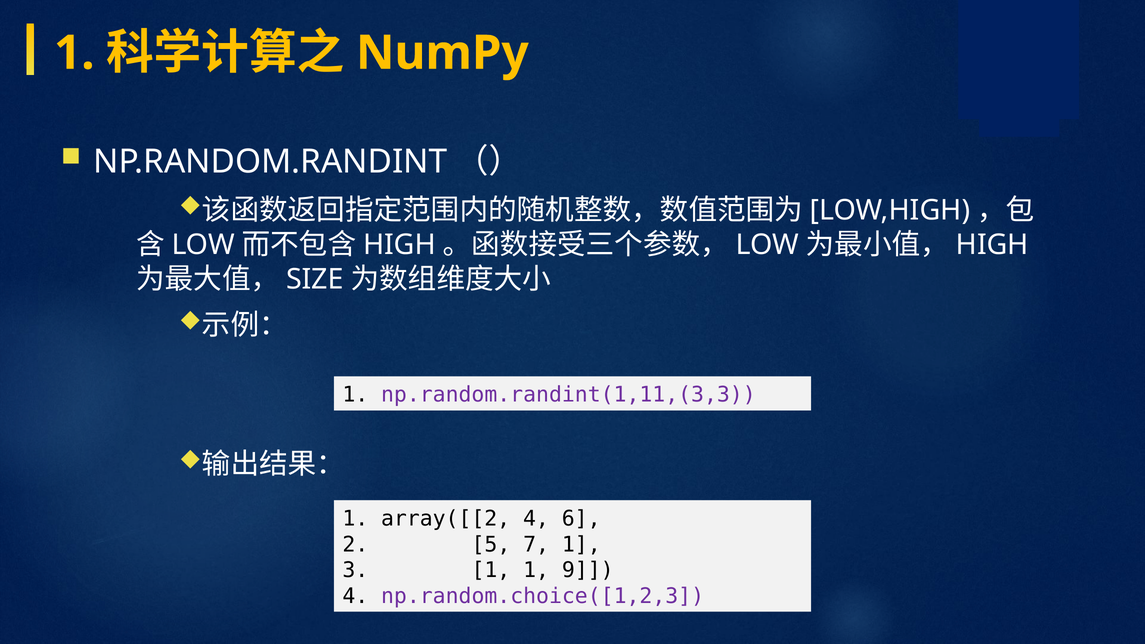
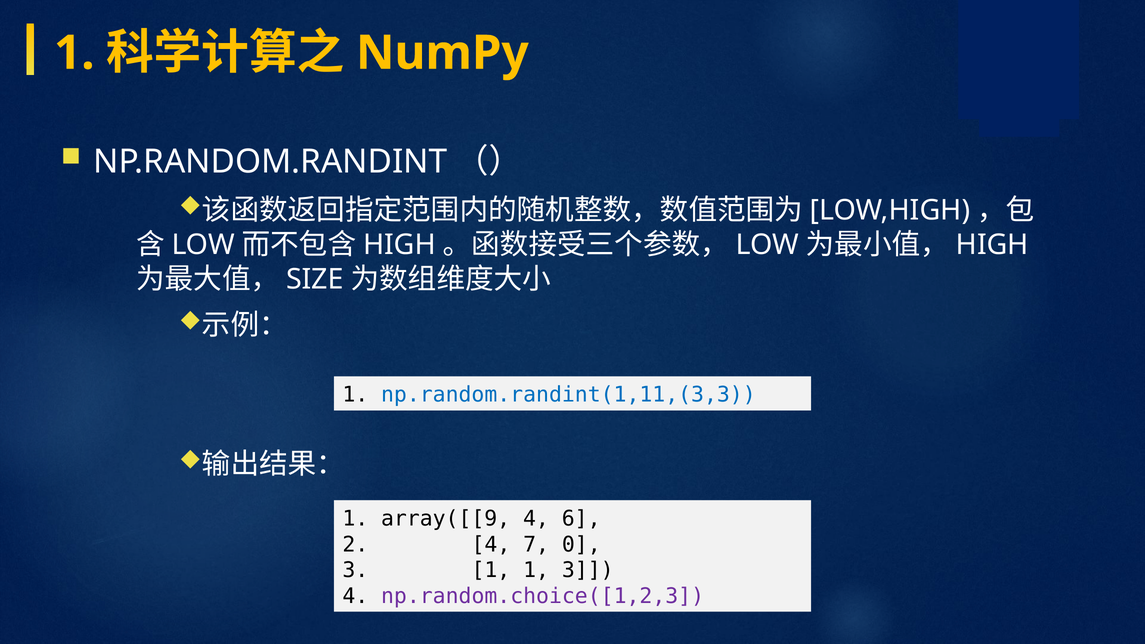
np.random.randint(1,11,(3,3 colour: purple -> blue (568, 395)
array([[2: array([[2 -> array([[9 (446, 519)
2 5: 5 -> 4 (491, 545)
7 1: 1 -> 0 (581, 545)
1 9: 9 -> 3 (588, 570)
